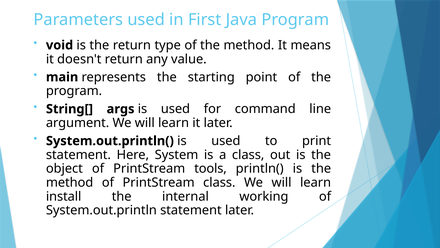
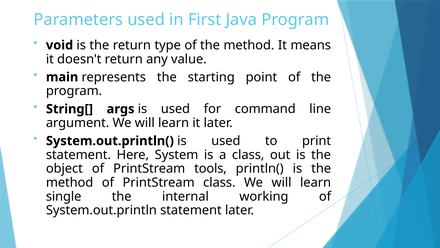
install: install -> single (64, 196)
